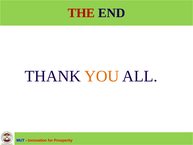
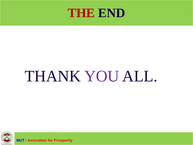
YOU colour: orange -> purple (102, 76)
